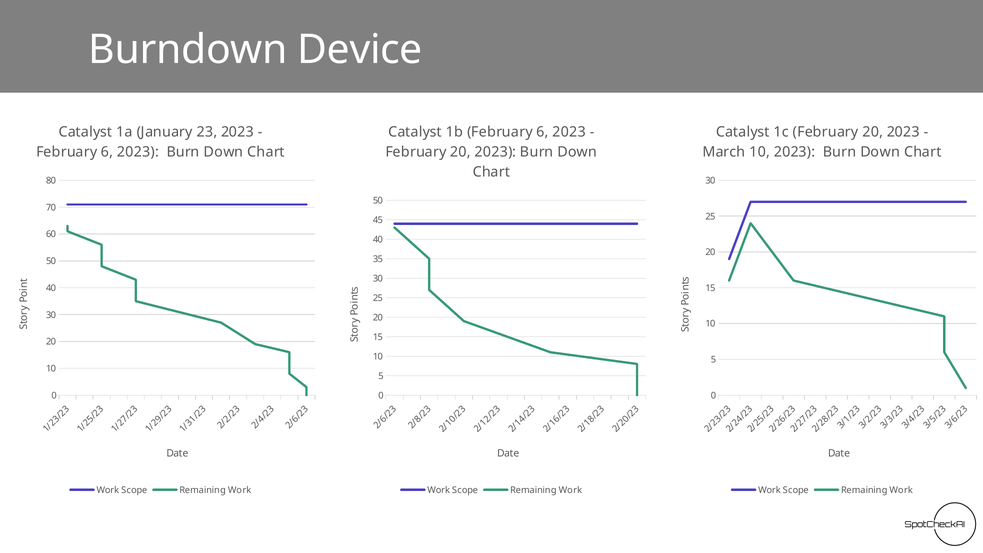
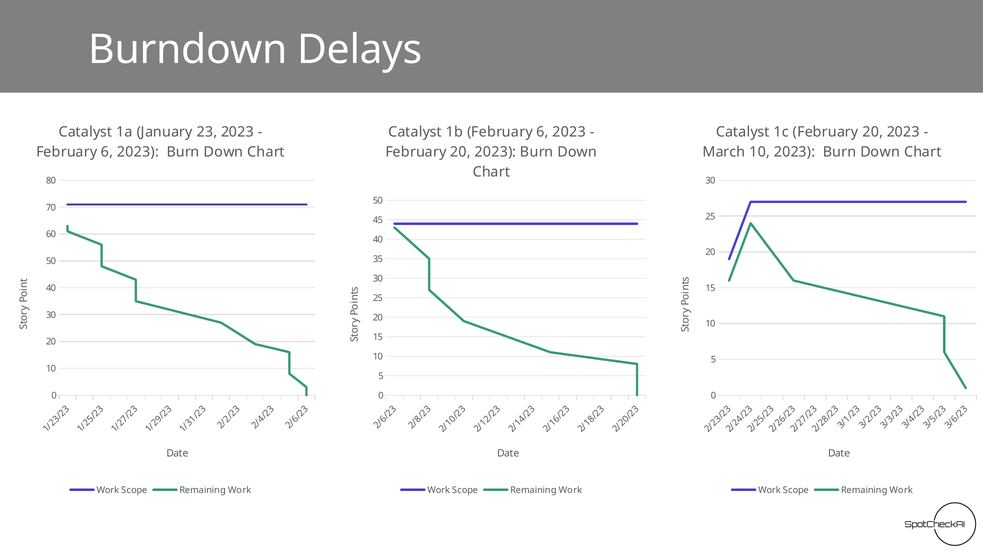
Device: Device -> Delays (360, 50)
